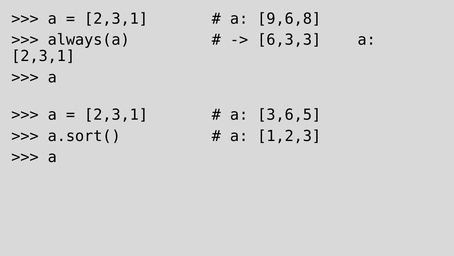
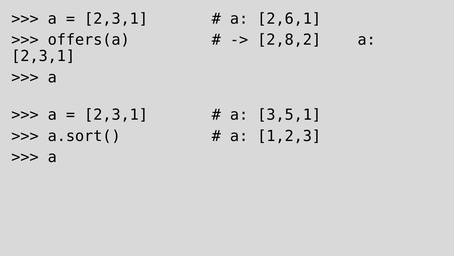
9,6,8: 9,6,8 -> 2,6,1 (289, 19)
always(a: always(a -> offers(a (89, 40)
6,3,3: 6,3,3 -> 2,8,2 (289, 40)
3,6,5: 3,6,5 -> 3,5,1 (289, 115)
